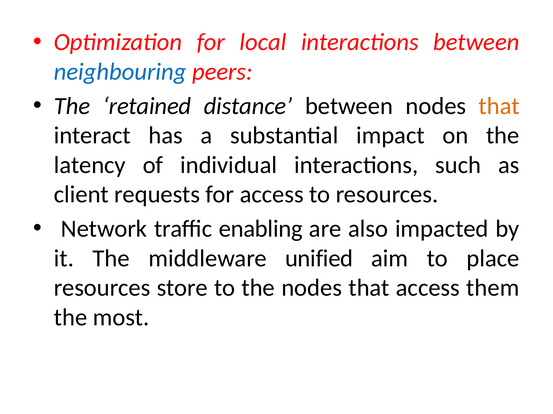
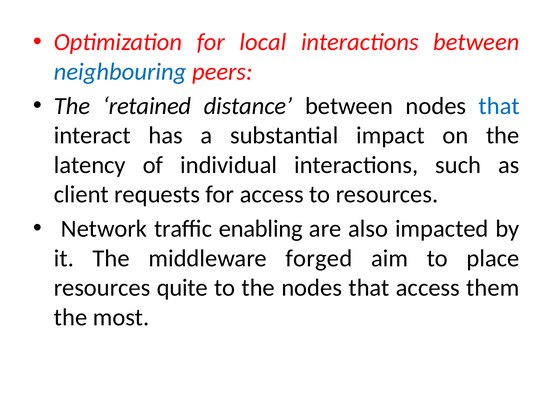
that colour: orange -> blue (499, 106)
unified: unified -> forged (319, 259)
store: store -> quite (182, 288)
